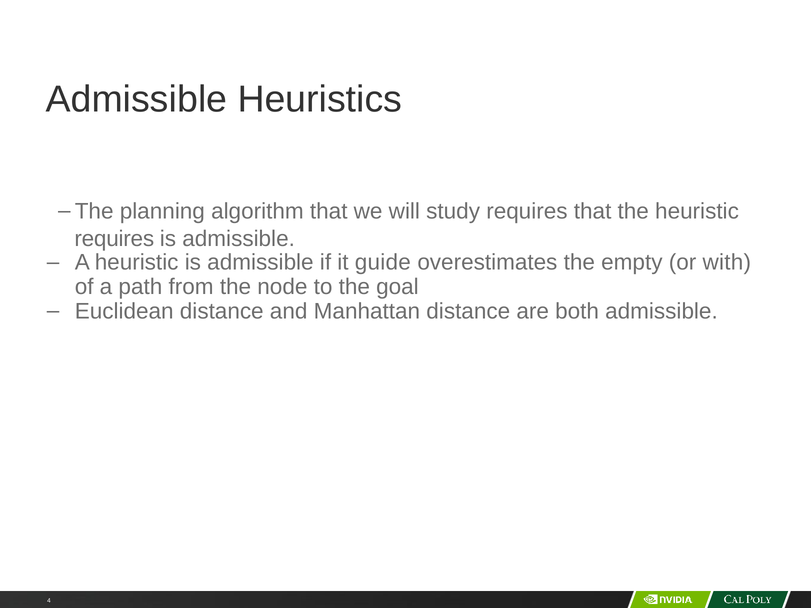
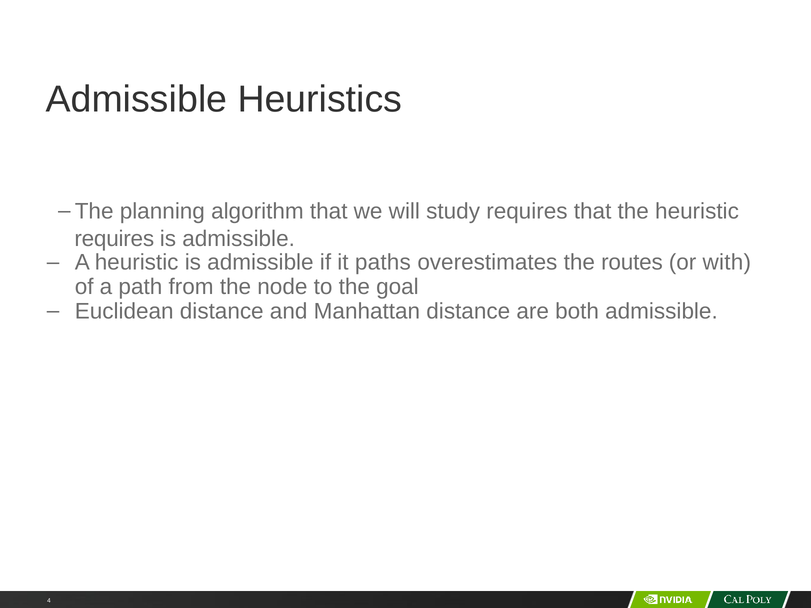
guide: guide -> paths (383, 263)
empty: empty -> routes (632, 263)
